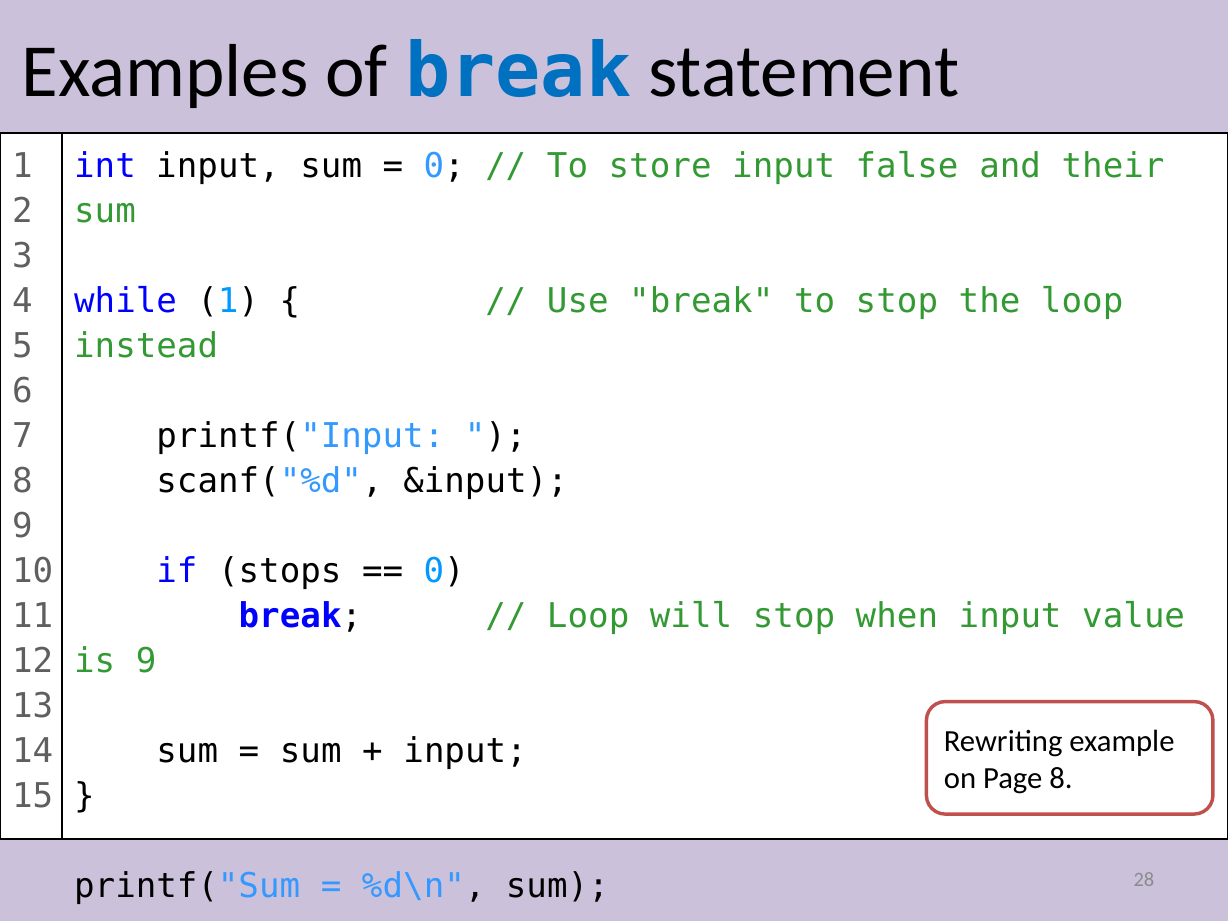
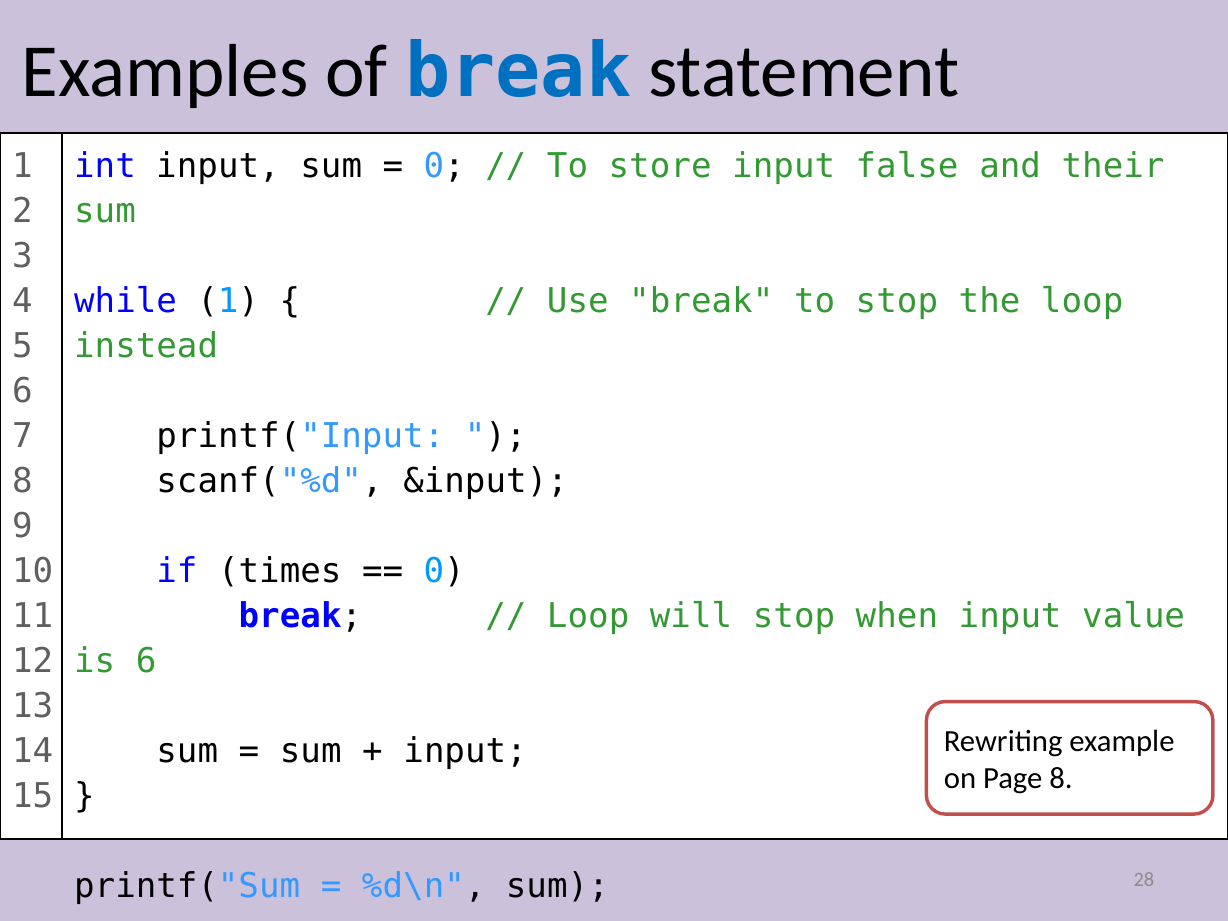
stops: stops -> times (280, 571)
is 9: 9 -> 6 (146, 661)
